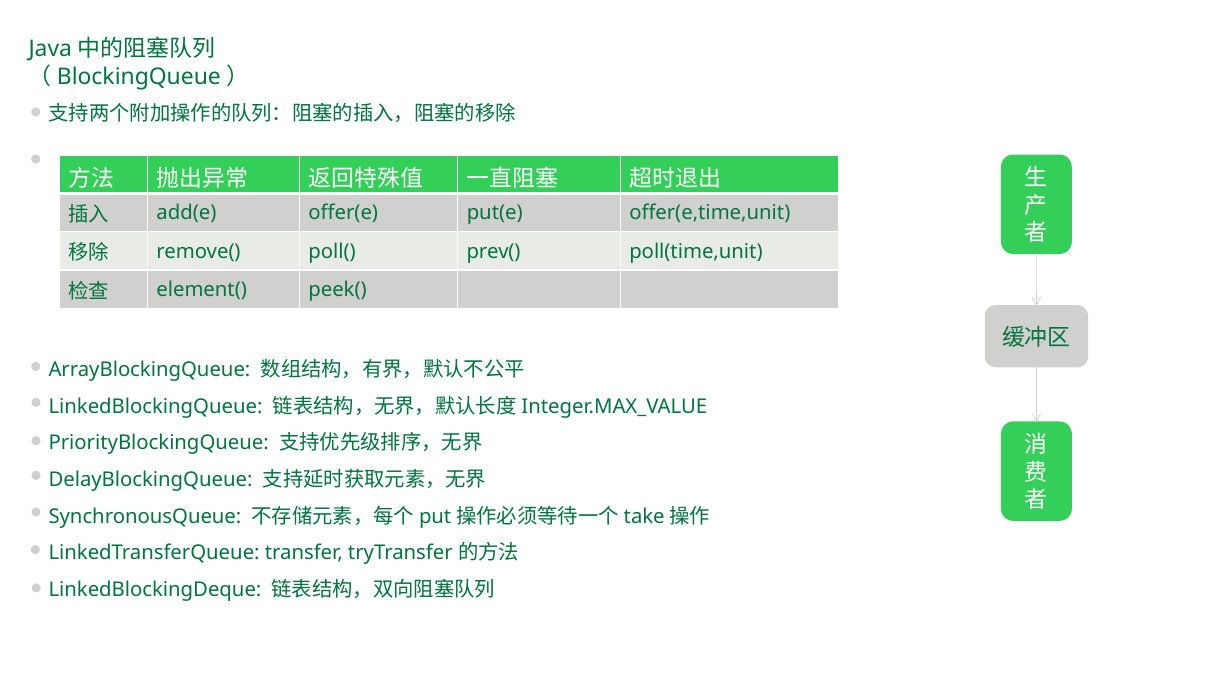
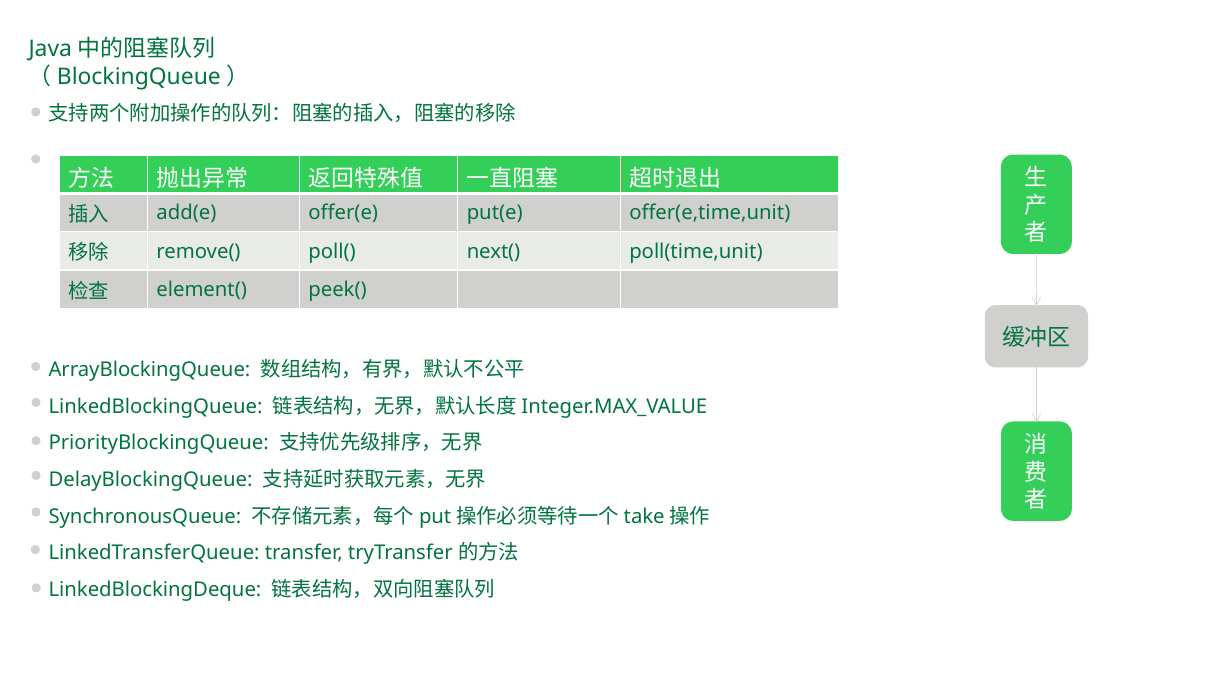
prev(: prev( -> next( (494, 252)
